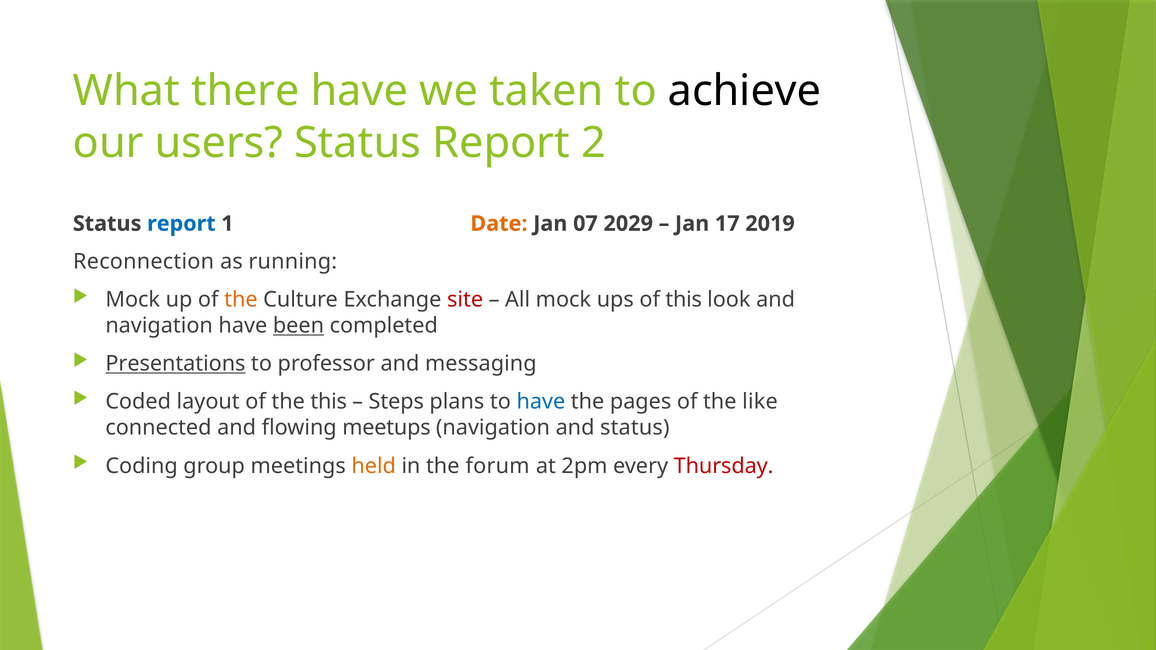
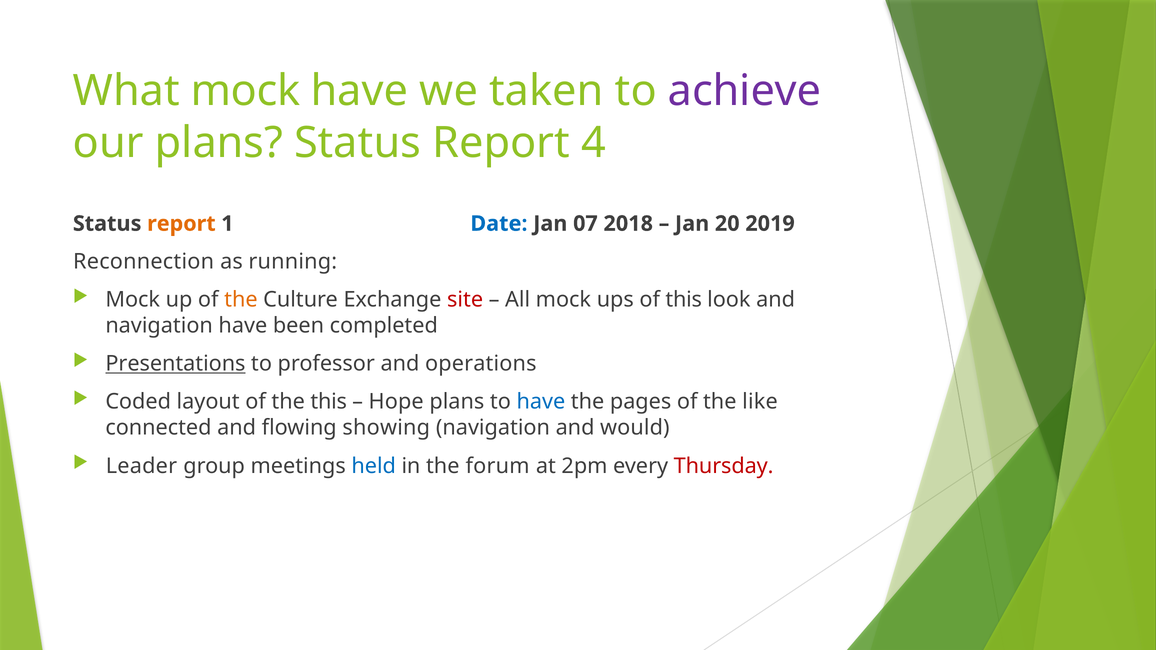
What there: there -> mock (245, 91)
achieve colour: black -> purple (745, 91)
our users: users -> plans (219, 143)
2: 2 -> 4 (594, 143)
report colour: blue -> orange (181, 224)
Date colour: orange -> blue (499, 224)
2029: 2029 -> 2018 (628, 224)
17: 17 -> 20 (727, 224)
been underline: present -> none (298, 326)
messaging: messaging -> operations (481, 364)
Steps: Steps -> Hope (396, 402)
meetups: meetups -> showing (386, 428)
and status: status -> would (635, 428)
Coding: Coding -> Leader (141, 466)
held colour: orange -> blue (374, 466)
